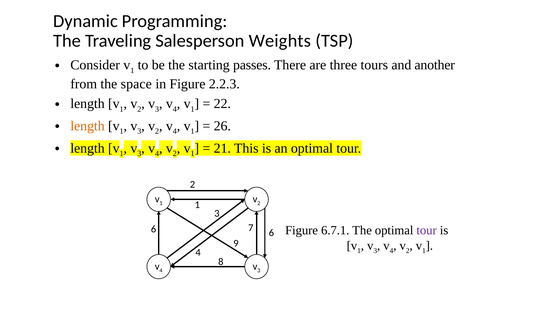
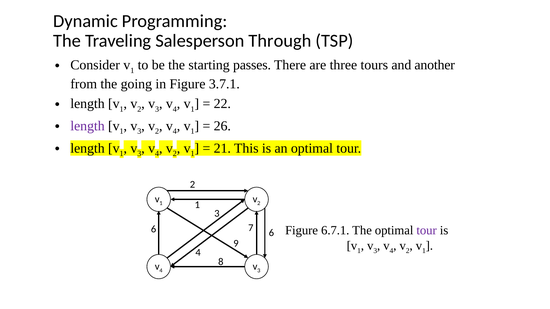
Weights: Weights -> Through (280, 41)
space: space -> going (136, 84)
2.2.3: 2.2.3 -> 3.7.1 (224, 84)
length colour: orange -> purple (87, 126)
